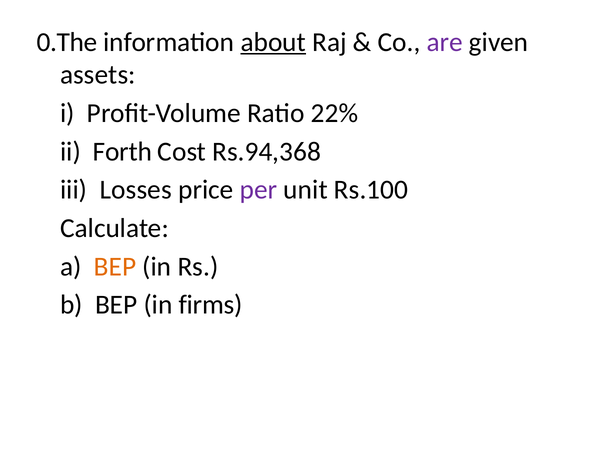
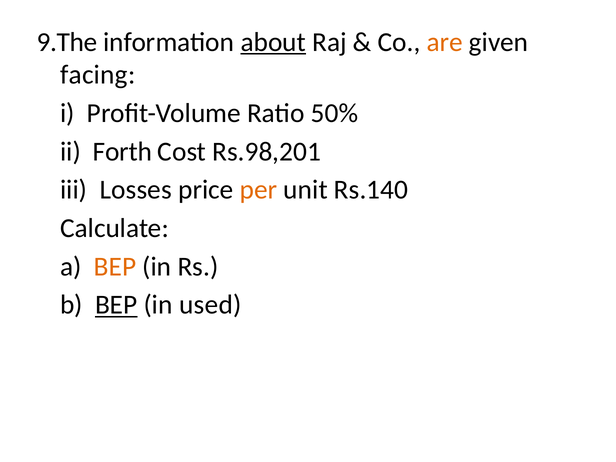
0.The: 0.The -> 9.The (67, 42)
are colour: purple -> orange (445, 42)
assets: assets -> facing (98, 75)
22%: 22% -> 50% (334, 113)
Rs.94,368: Rs.94,368 -> Rs.98,201 (267, 152)
per colour: purple -> orange (259, 190)
Rs.100: Rs.100 -> Rs.140 (371, 190)
BEP underline: none -> present (116, 305)
firms: firms -> used (210, 305)
